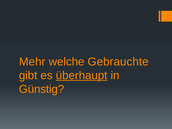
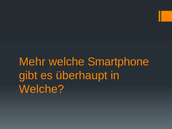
Gebrauchte: Gebrauchte -> Smartphone (118, 62)
überhaupt underline: present -> none (82, 75)
Günstig: Günstig -> Welche (41, 89)
